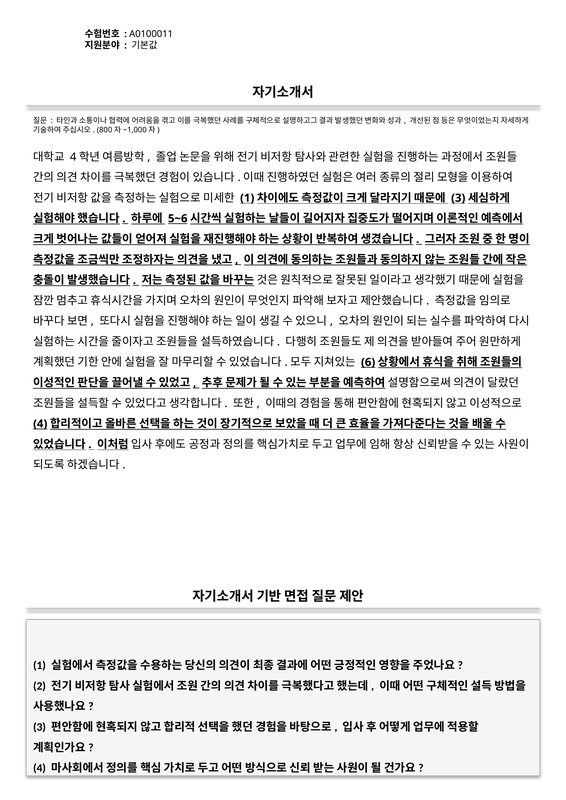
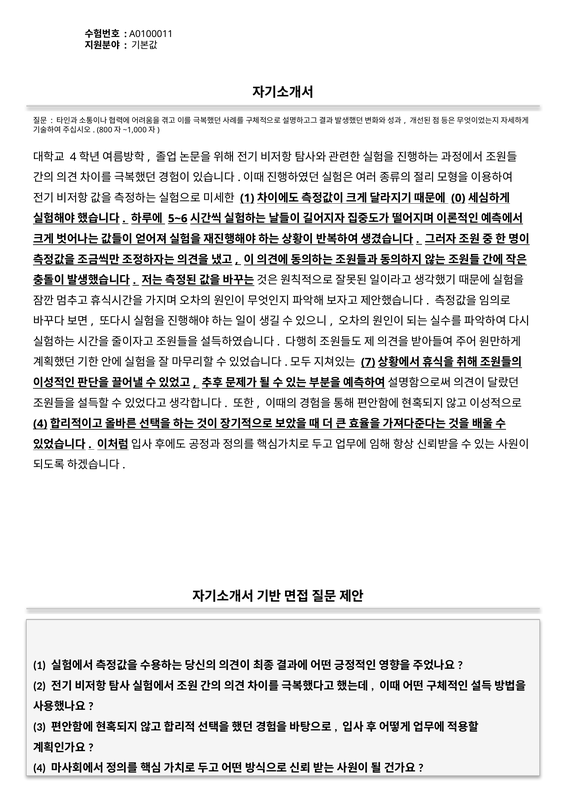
3: 3 -> 0 (458, 198)
6: 6 -> 7 (368, 362)
